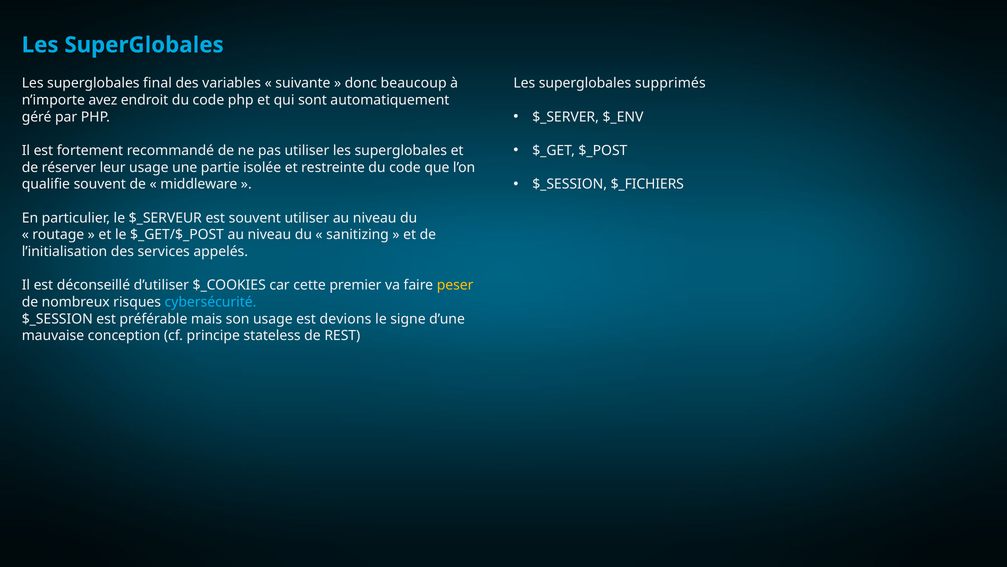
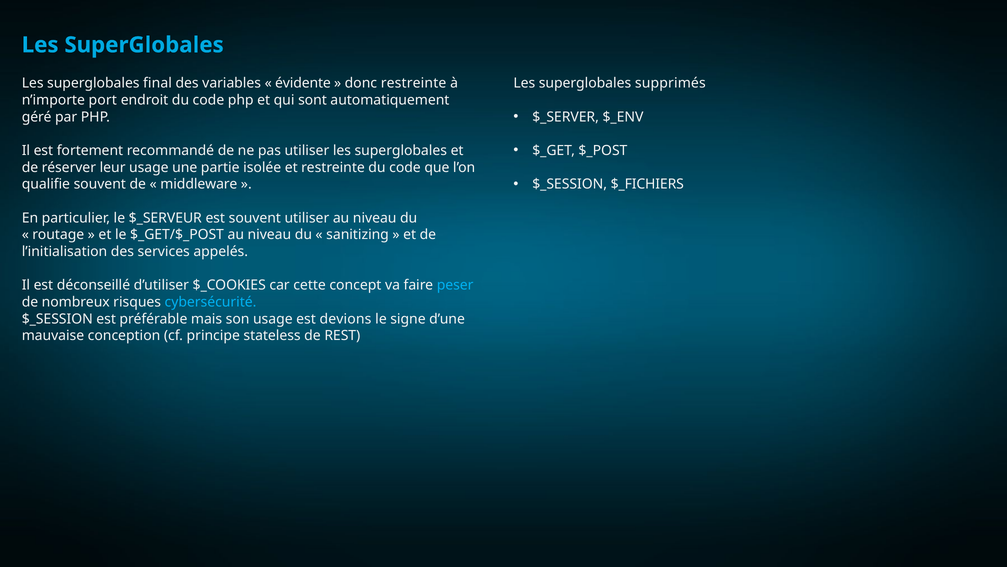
suivante: suivante -> évidente (303, 83)
donc beaucoup: beaucoup -> restreinte (414, 83)
avez: avez -> port (103, 100)
premier: premier -> concept (355, 285)
peser colour: yellow -> light blue (455, 285)
